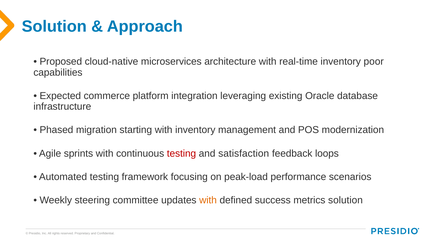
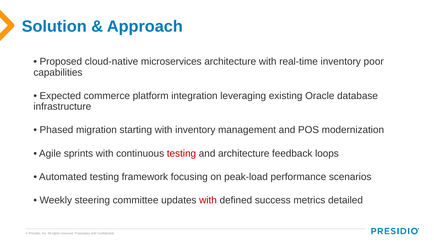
and satisfaction: satisfaction -> architecture (244, 153)
with colour: orange -> red (208, 200)
metrics solution: solution -> detailed (346, 200)
